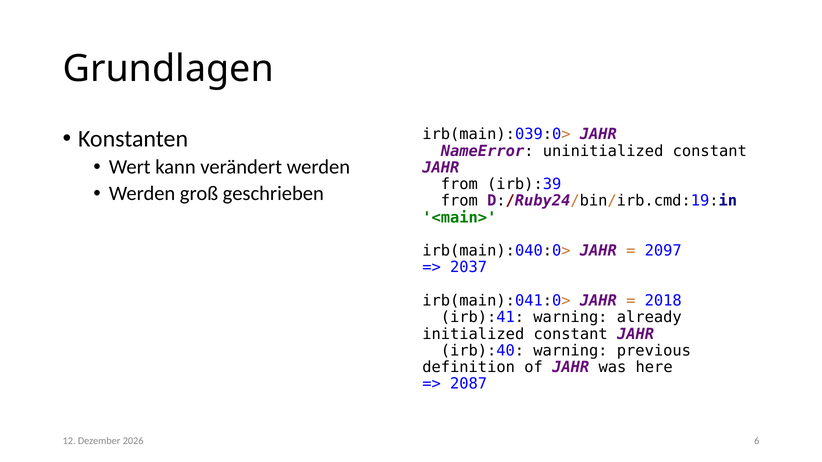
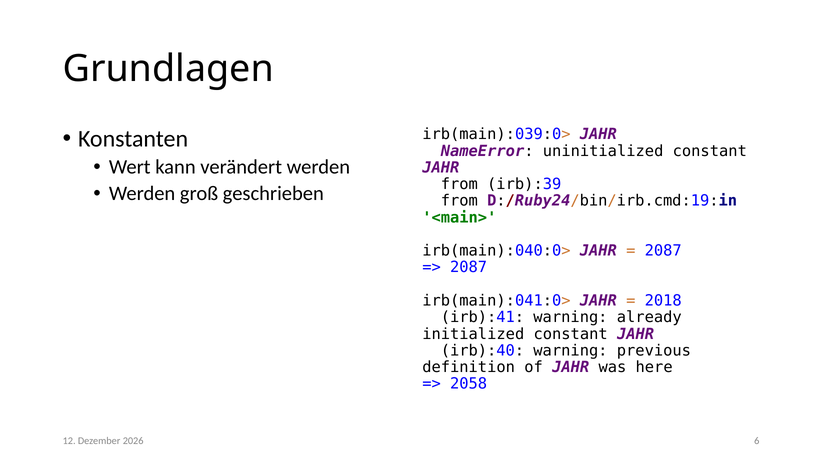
2097: 2097 -> 2087 (663, 251)
2037: 2037 -> 2087 (469, 268)
2087: 2087 -> 2058 (469, 384)
